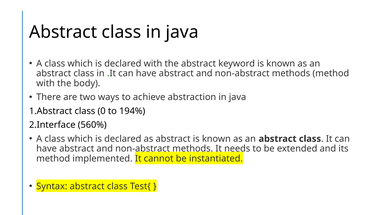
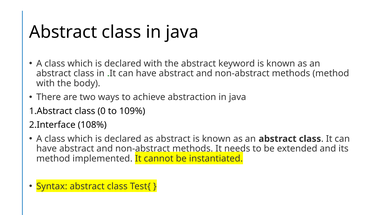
194%: 194% -> 109% (132, 111)
560%: 560% -> 108% (92, 125)
